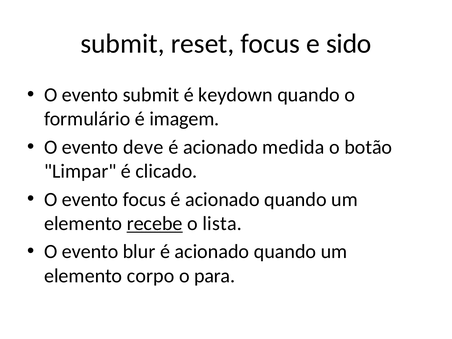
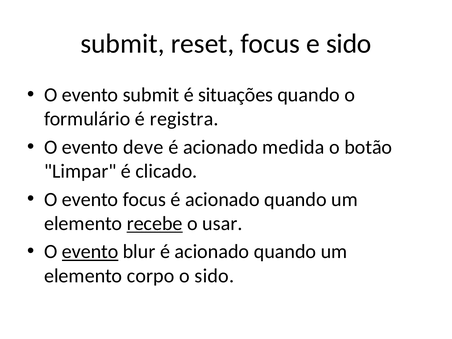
keydown: keydown -> situações (236, 95)
imagem: imagem -> registra (184, 119)
lista: lista -> usar (222, 224)
evento underline: none -> present (90, 252)
o para: para -> sido (214, 276)
